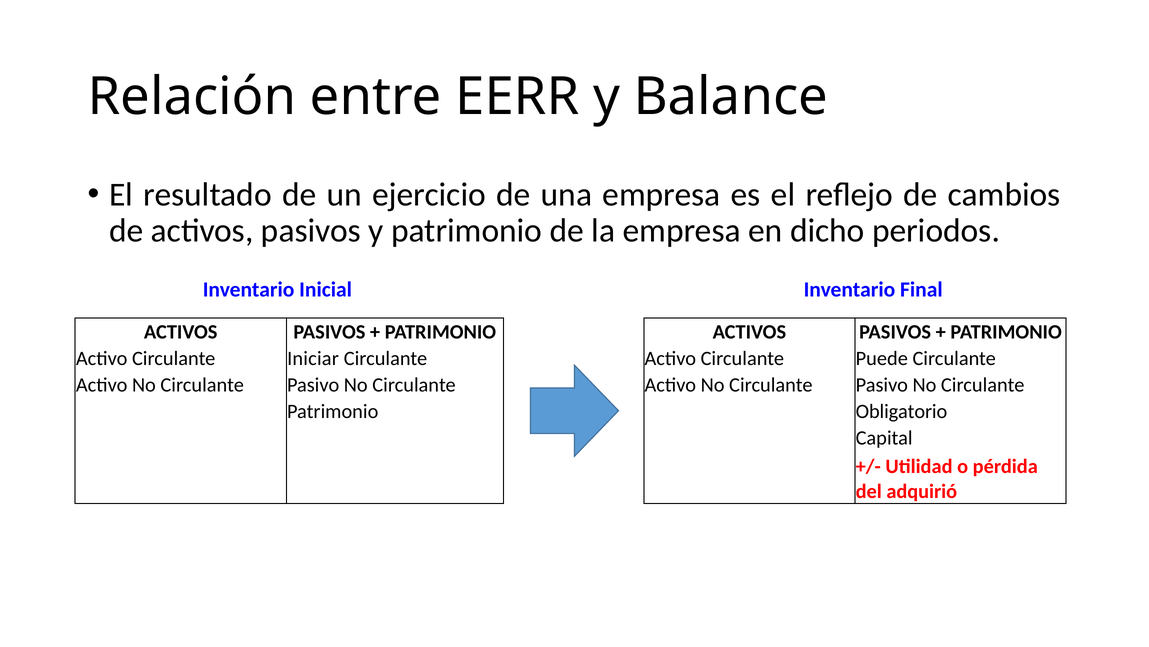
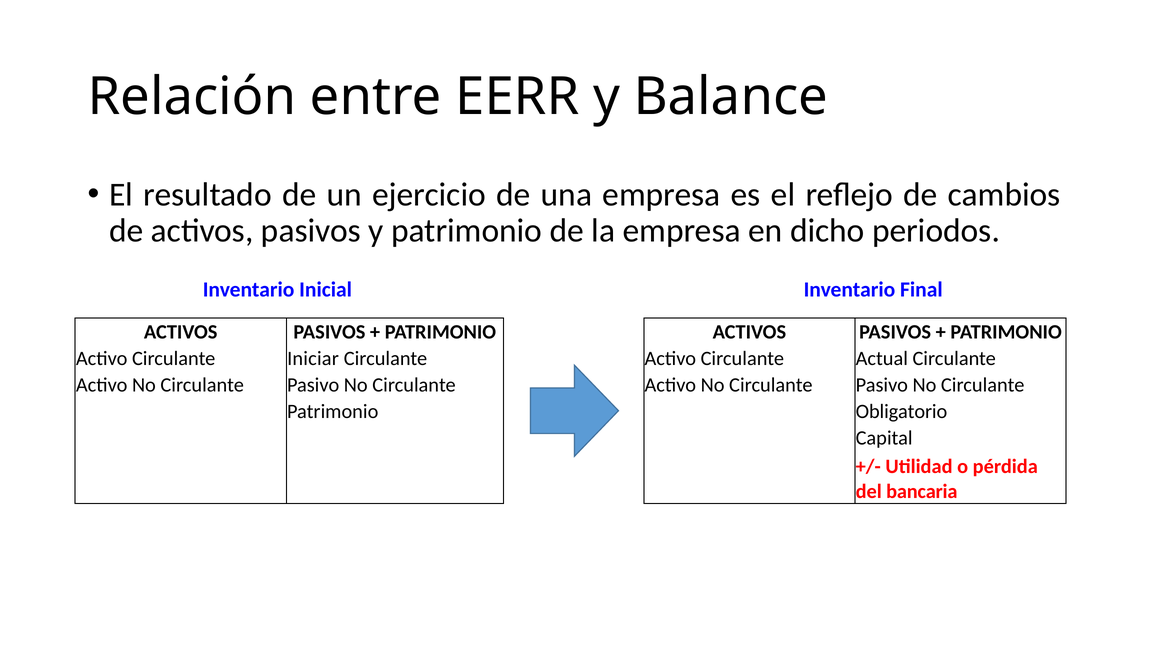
Puede: Puede -> Actual (882, 358)
adquirió: adquirió -> bancaria (922, 491)
